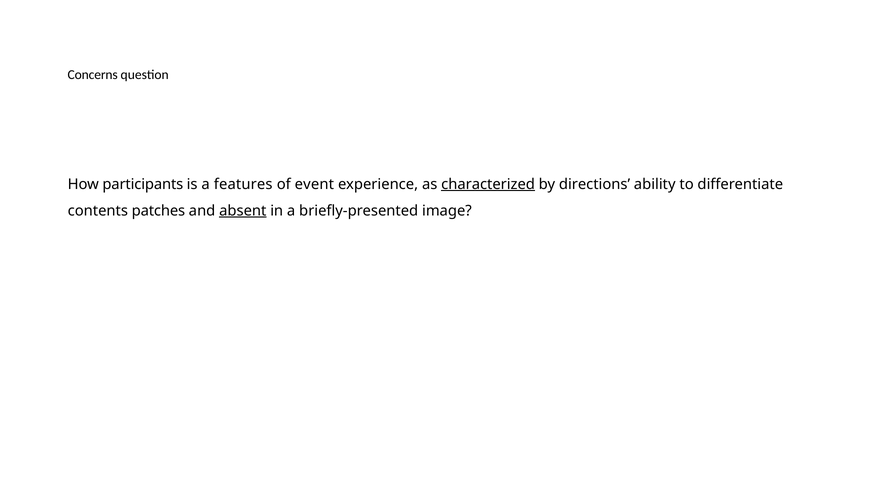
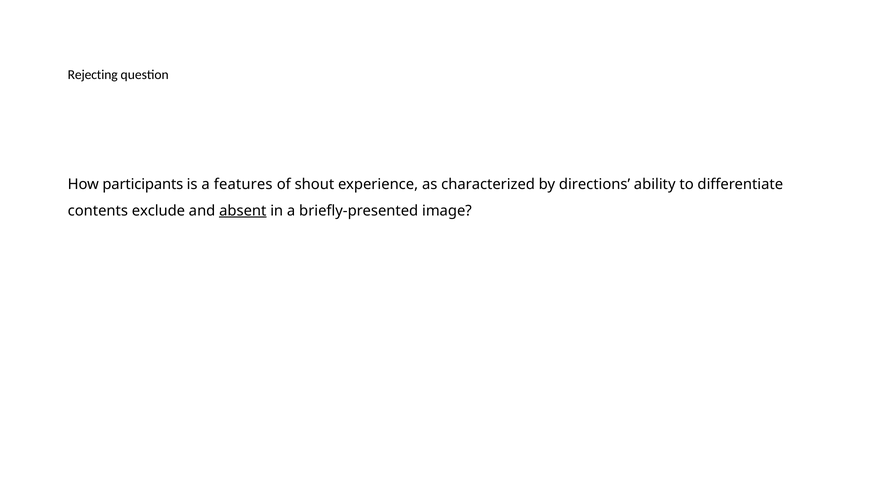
Concerns: Concerns -> Rejecting (93, 75)
event: event -> shout (314, 184)
characterized underline: present -> none (488, 184)
patches: patches -> exclude (158, 211)
